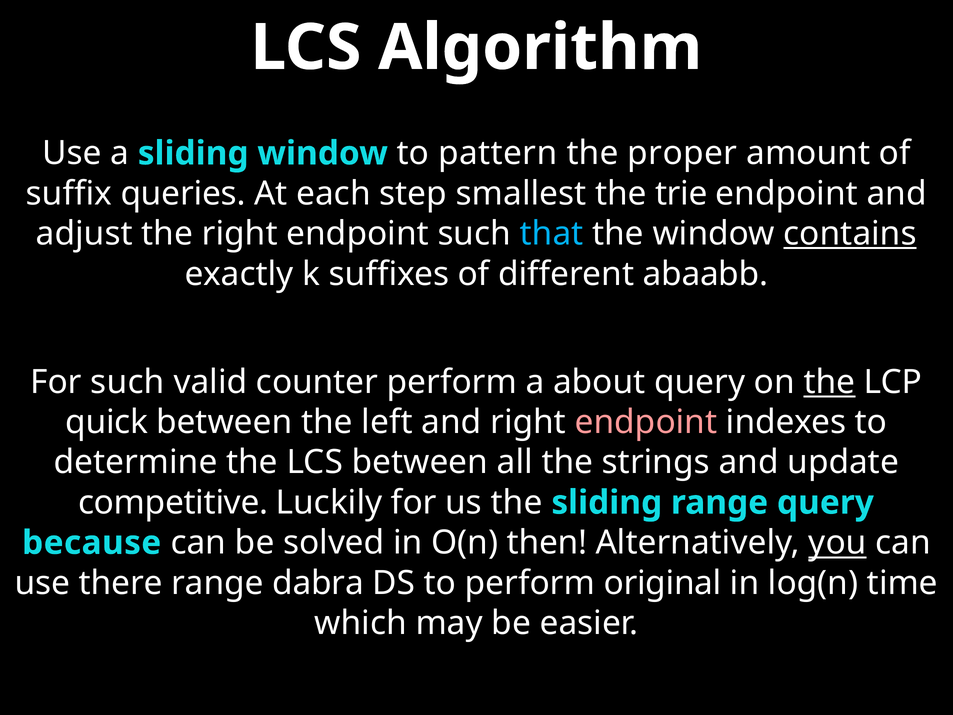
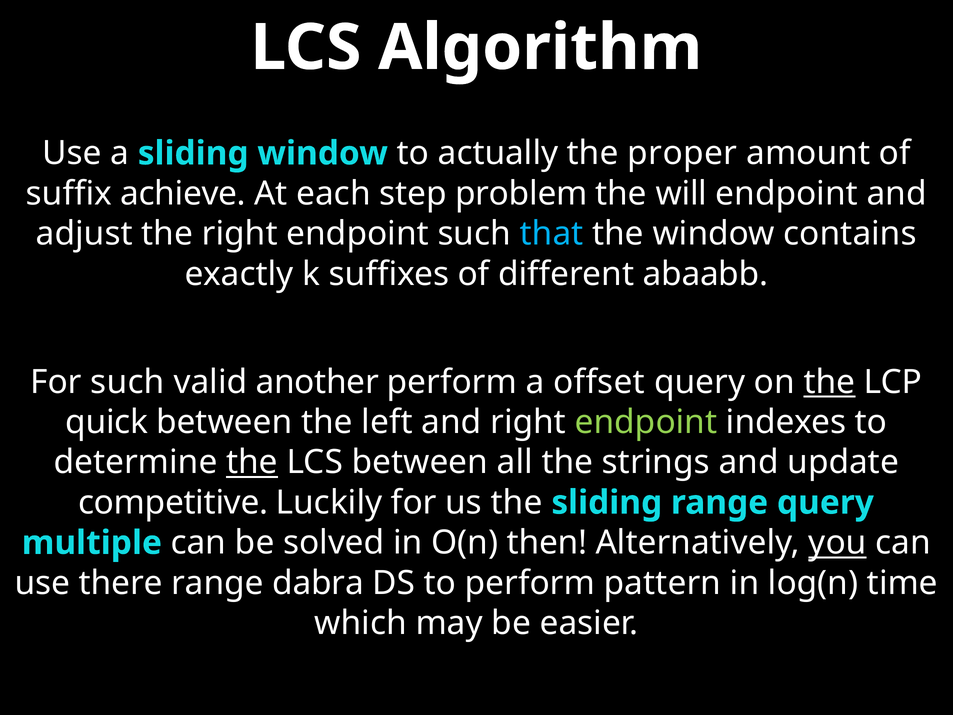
pattern: pattern -> actually (498, 153)
queries: queries -> achieve (183, 194)
smallest: smallest -> problem (521, 194)
trie: trie -> will (681, 194)
contains underline: present -> none (850, 234)
counter: counter -> another (317, 382)
about: about -> offset (599, 382)
endpoint colour: pink -> light green (646, 422)
the underline: none -> present (252, 462)
because: because -> multiple (92, 543)
original: original -> pattern (662, 583)
